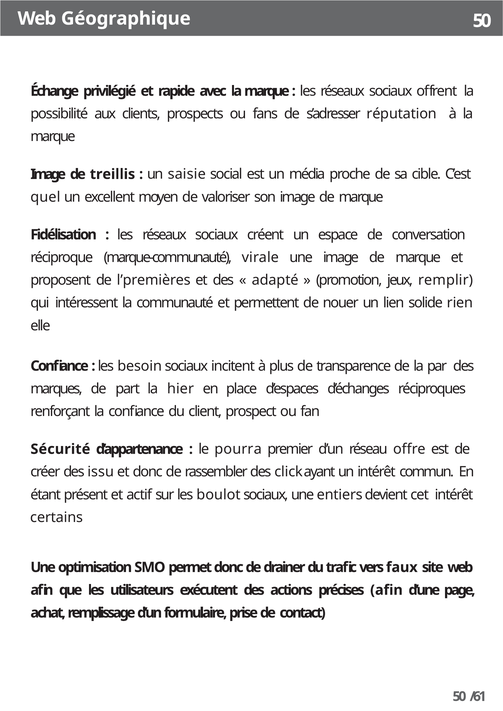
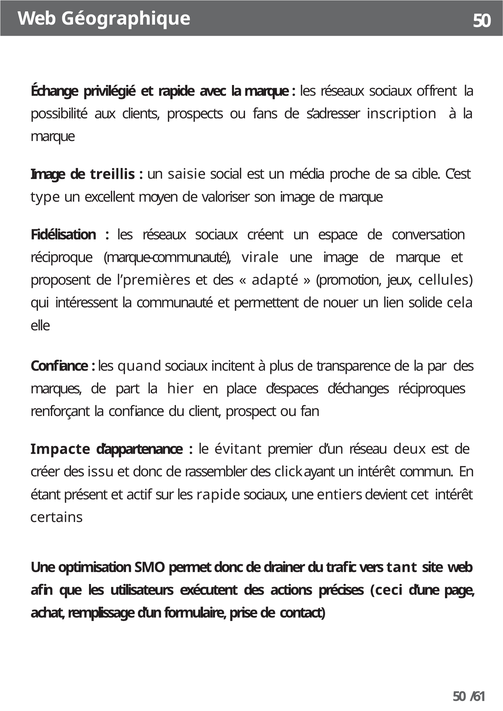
réputation: réputation -> inscription (402, 114)
quel: quel -> type (45, 197)
remplir: remplir -> cellules (446, 280)
rien: rien -> cela (460, 303)
besoin: besoin -> quand (140, 366)
Sécurité: Sécurité -> Impacte (60, 450)
pourra: pourra -> évitant (238, 450)
offre: offre -> deux (410, 450)
les boulot: boulot -> rapide (219, 495)
faux: faux -> tant (402, 568)
précises afin: afin -> ceci (386, 591)
